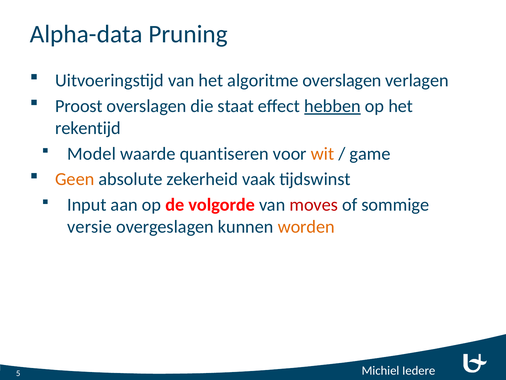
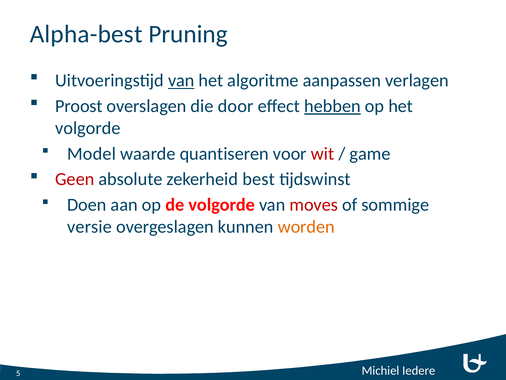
Alpha-data: Alpha-data -> Alpha-best (86, 34)
van underline: none -> present (181, 80)
algoritme overslagen: overslagen -> aanpassen (342, 80)
staat: staat -> door (236, 106)
rekentijd: rekentijd -> volgorde (88, 128)
wit colour: orange -> red (322, 154)
Geen colour: orange -> red (75, 179)
vaak: vaak -> best (259, 179)
Input: Input -> Doen (87, 205)
